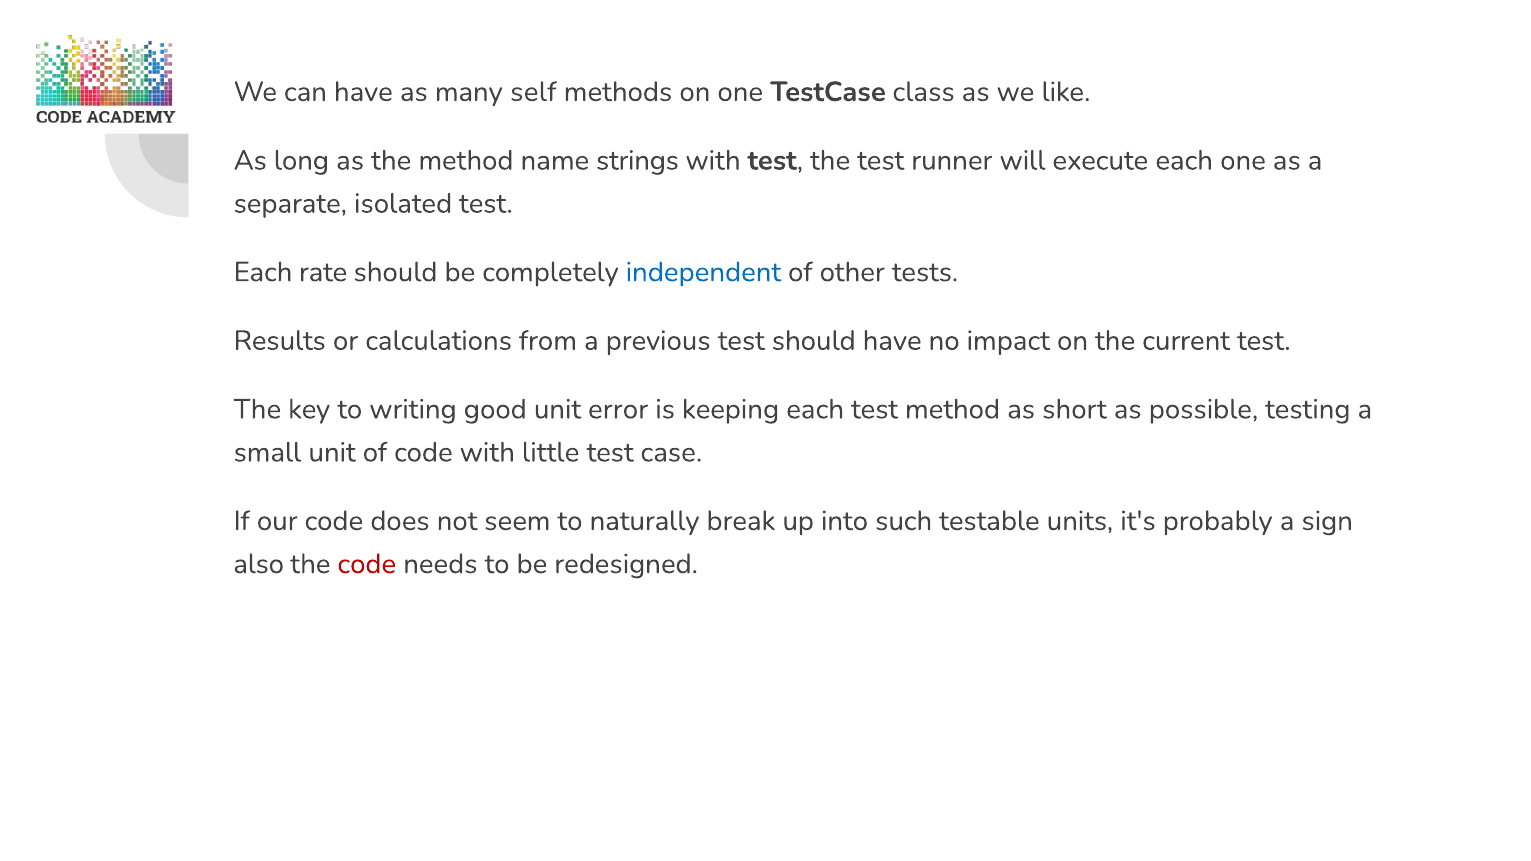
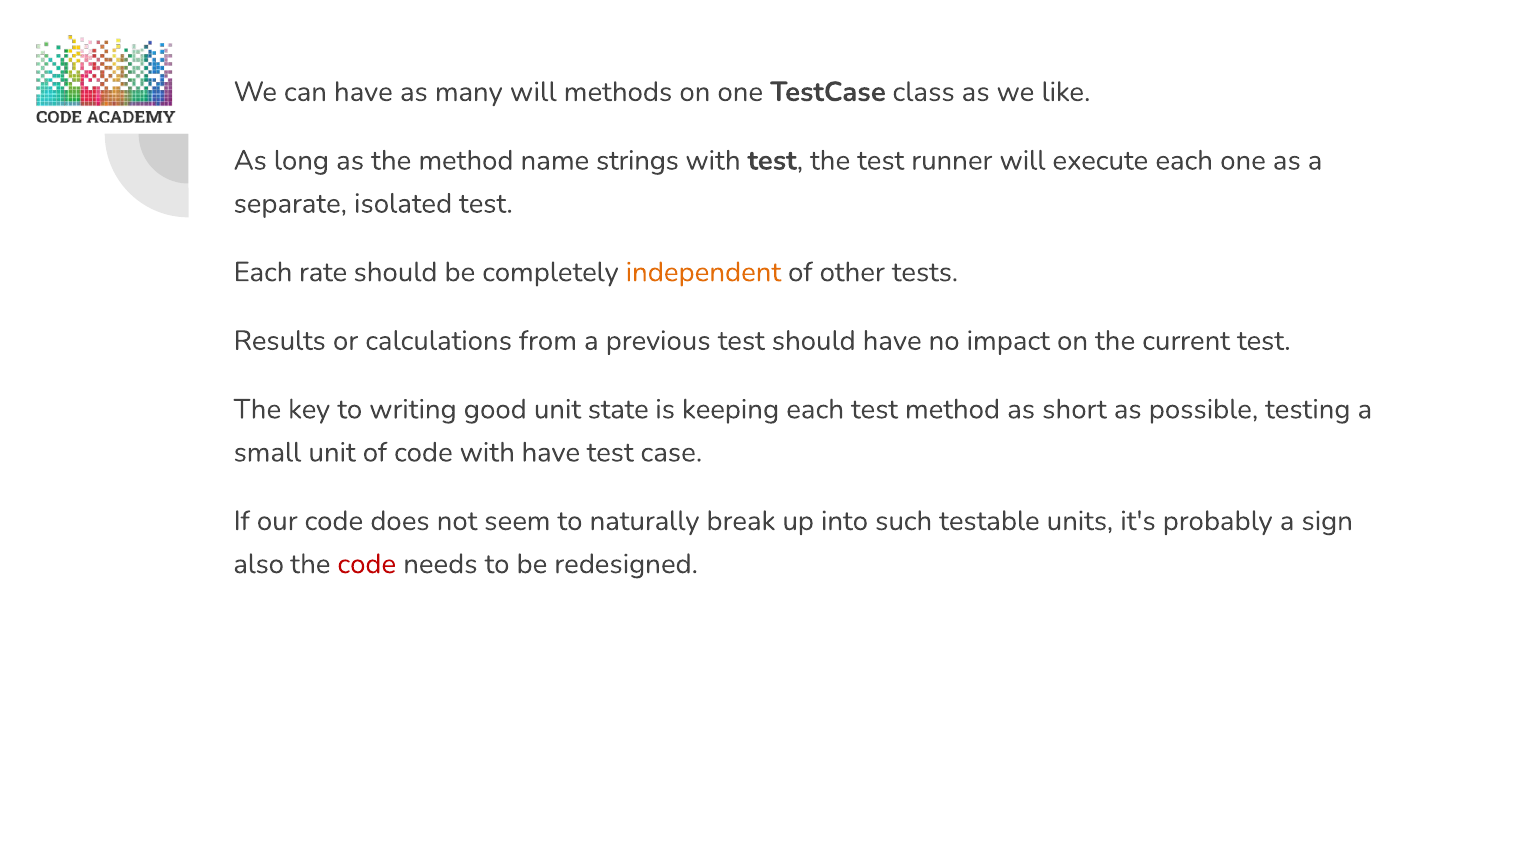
many self: self -> will (533, 92)
independent colour: blue -> orange (703, 272)
error: error -> state (618, 409)
with little: little -> have (551, 452)
